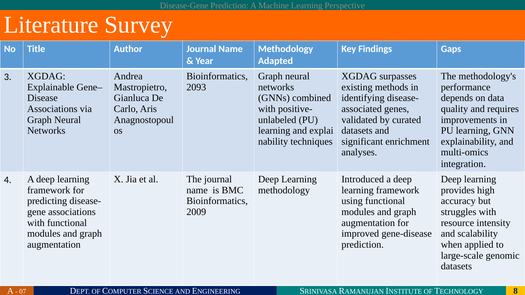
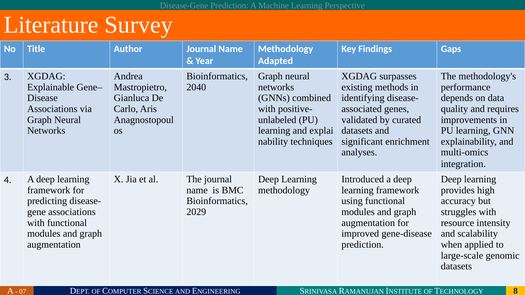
2093: 2093 -> 2040 (196, 87)
2009: 2009 -> 2029 (196, 212)
